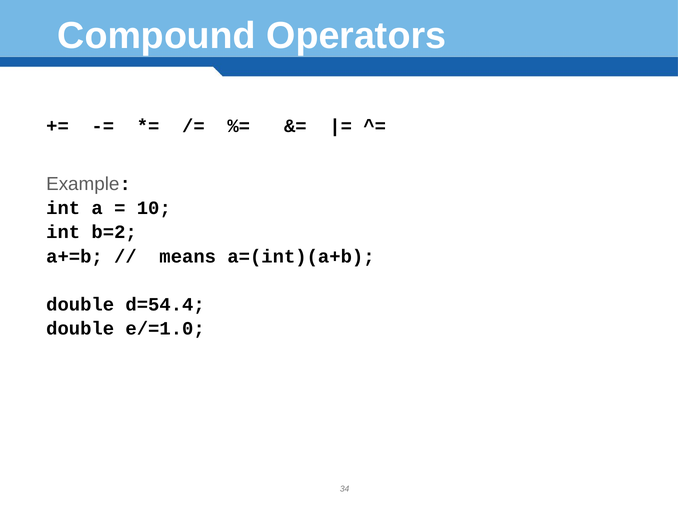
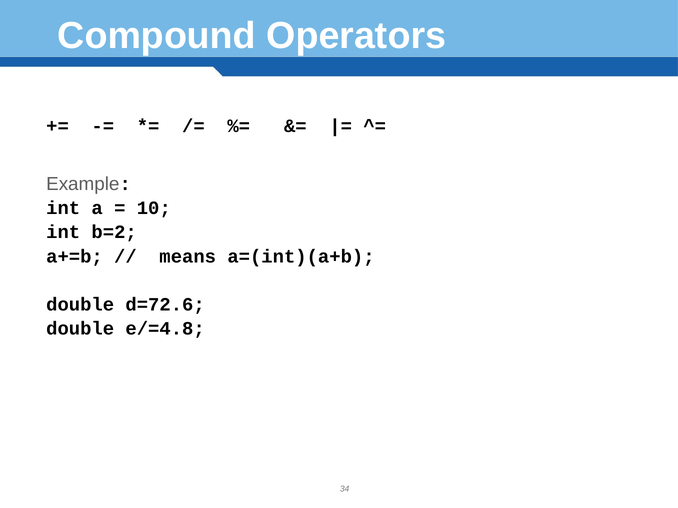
d=54.4: d=54.4 -> d=72.6 (165, 305)
e/=1.0: e/=1.0 -> e/=4.8 (165, 329)
